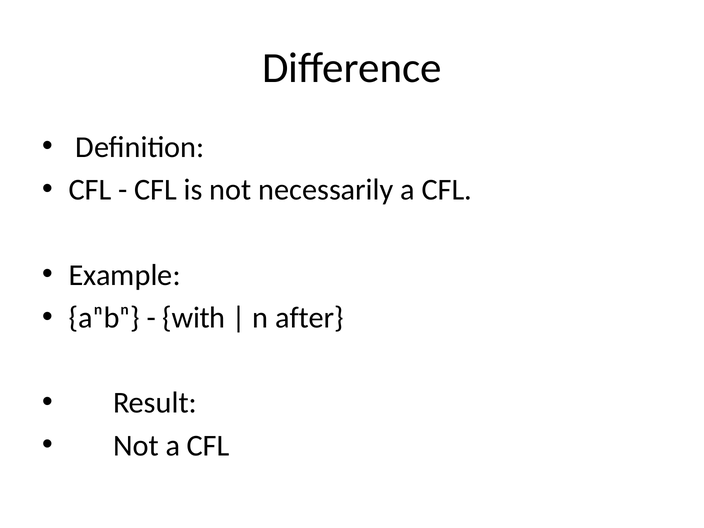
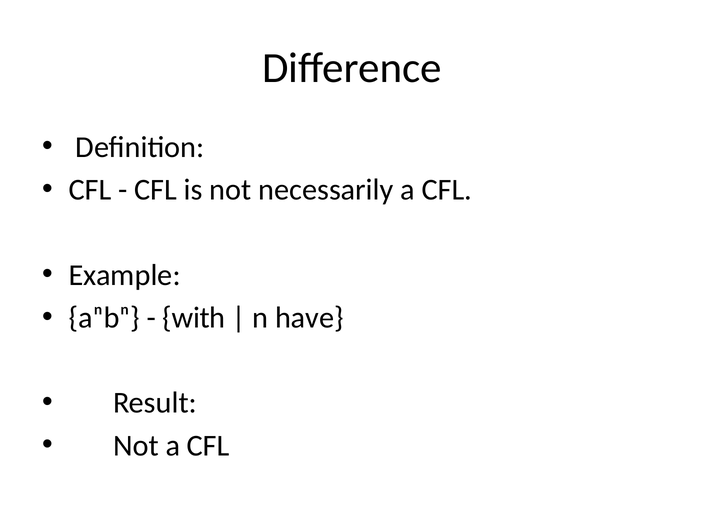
after: after -> have (309, 318)
